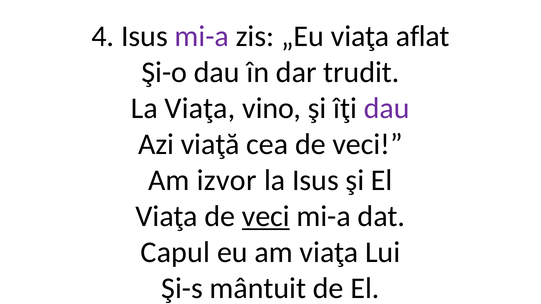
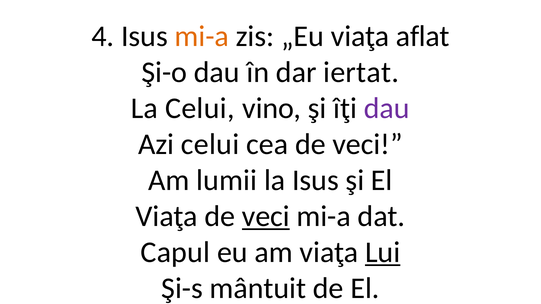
mi-a colour: purple -> orange (202, 36)
trudit: trudit -> iertat (361, 72)
La Viaţa: Viaţa -> Celui (200, 108)
Azi viaţă: viaţă -> celui (210, 144)
izvor: izvor -> lumii (227, 180)
Lui underline: none -> present (383, 253)
